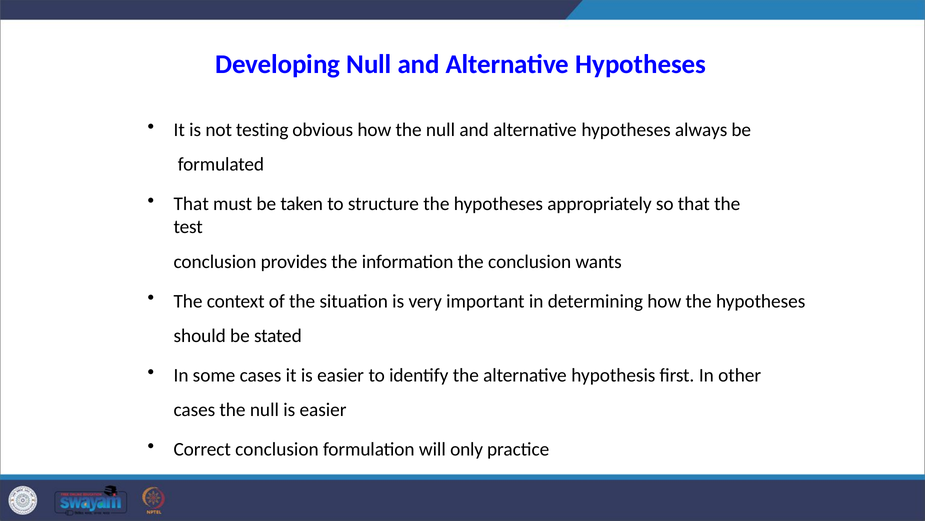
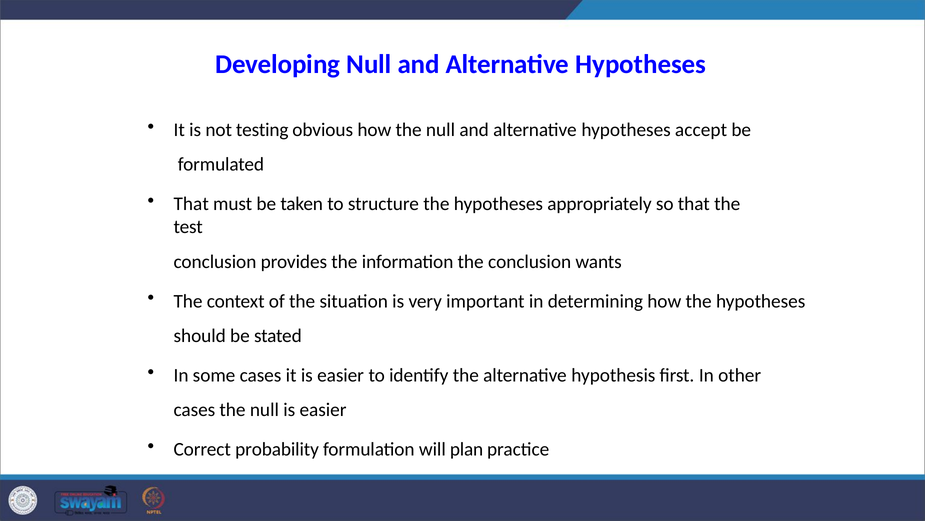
always: always -> accept (701, 130)
Correct conclusion: conclusion -> probability (277, 449)
only: only -> plan (467, 449)
